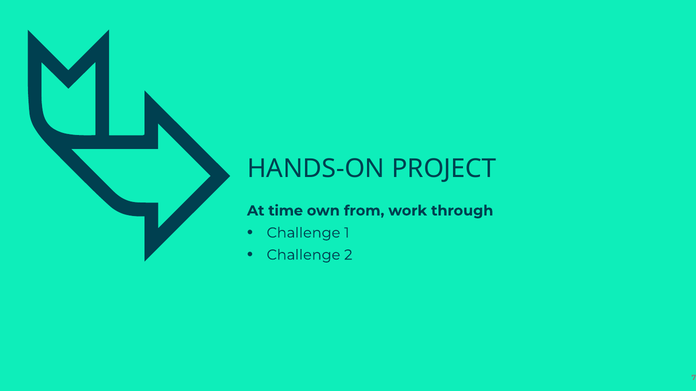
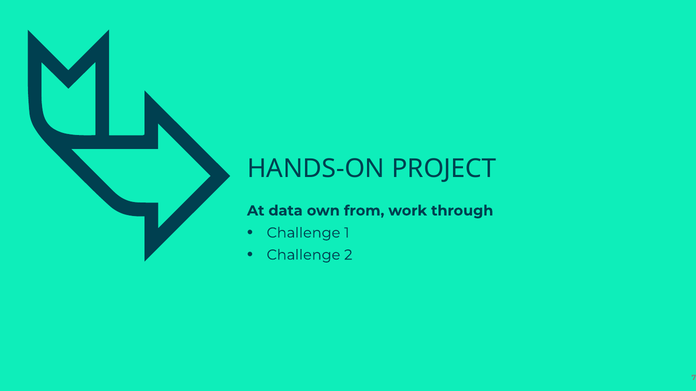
time: time -> data (286, 211)
